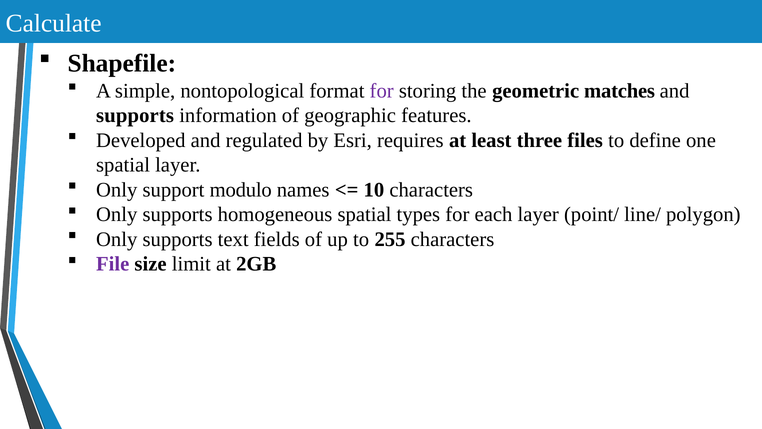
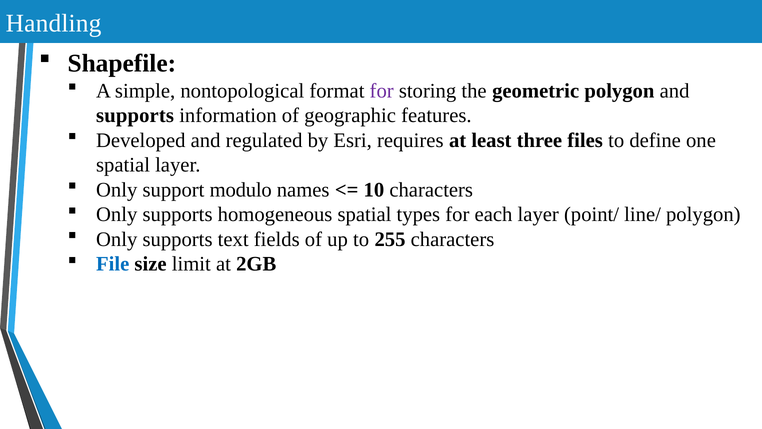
Calculate: Calculate -> Handling (54, 23)
geometric matches: matches -> polygon (619, 91)
File colour: purple -> blue (113, 264)
